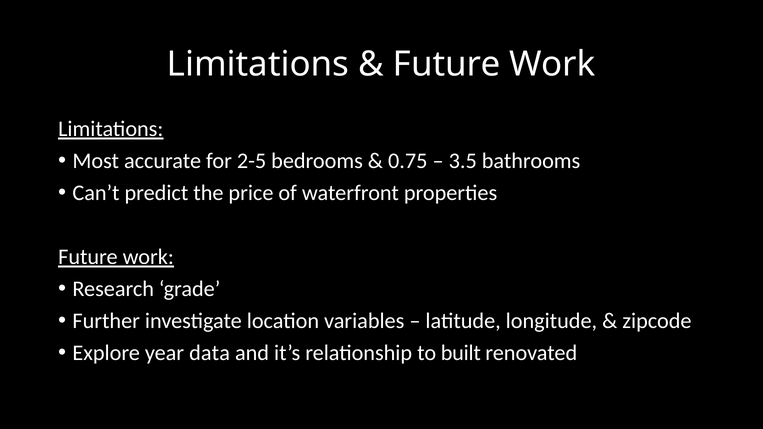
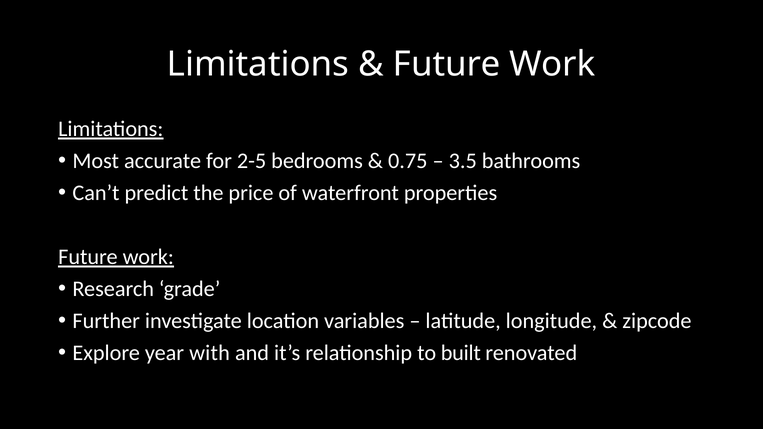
data: data -> with (210, 353)
